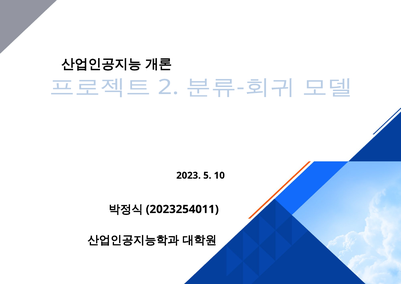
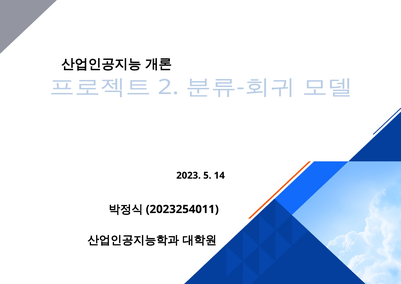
10: 10 -> 14 (219, 175)
